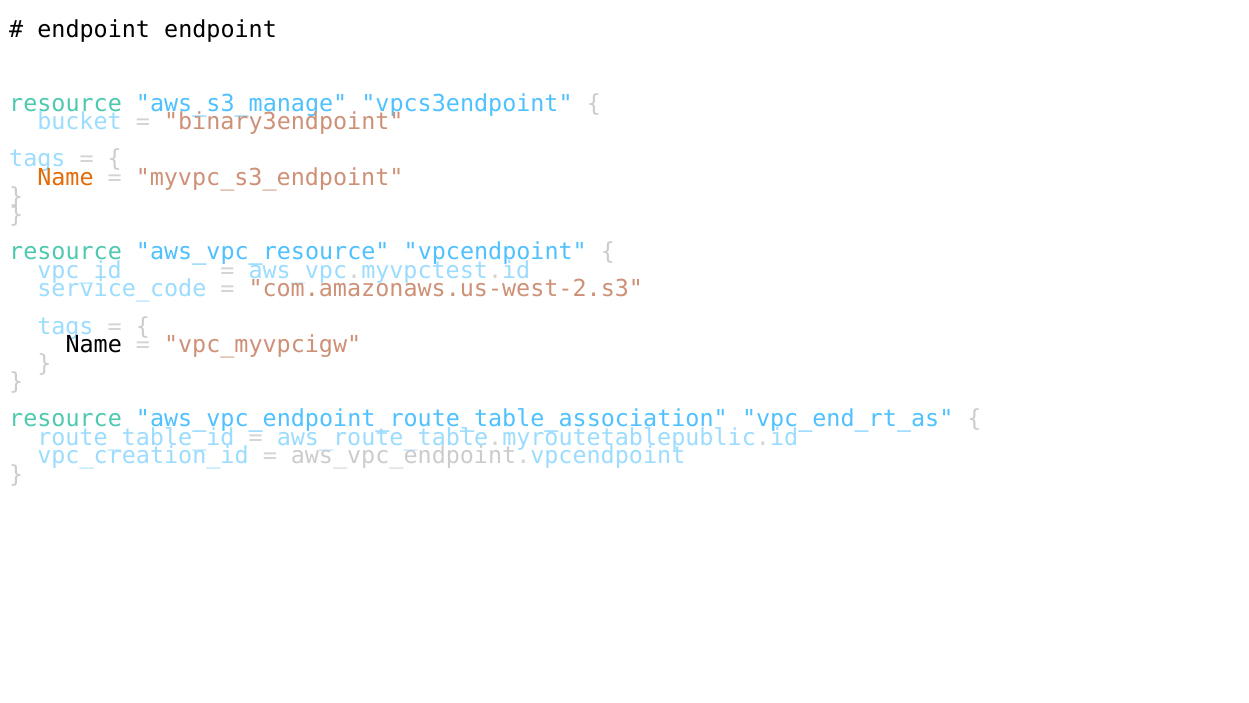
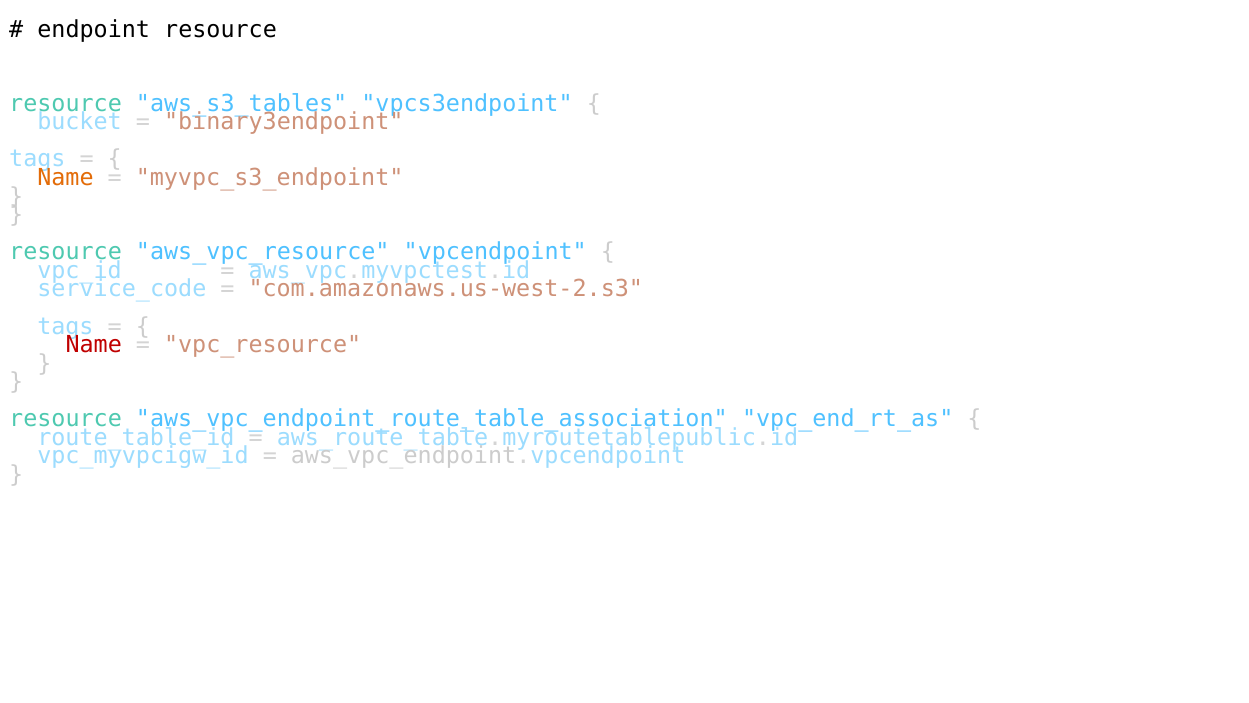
endpoint endpoint: endpoint -> resource (221, 29)
aws_s3_manage: aws_s3_manage -> aws_s3_tables (242, 103)
Name colour: black -> red (94, 345)
vpc_myvpcigw: vpc_myvpcigw -> vpc_resource (263, 345)
vpc_creation_id: vpc_creation_id -> vpc_myvpcigw_id (143, 456)
